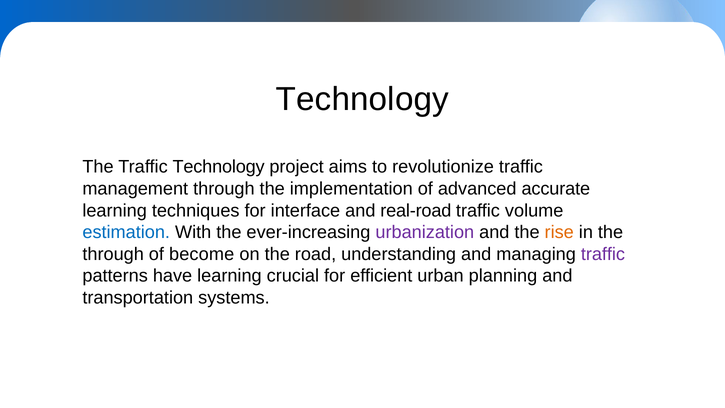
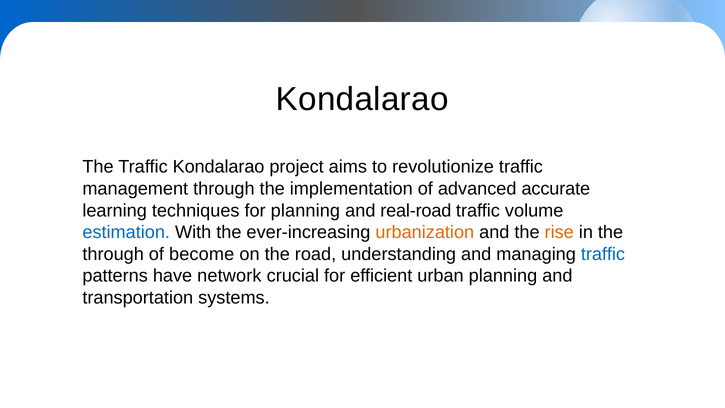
Technology: Technology -> Kondalarao (362, 99)
Traffic Technology: Technology -> Kondalarao (219, 167)
for interface: interface -> planning (305, 210)
urbanization colour: purple -> orange (425, 232)
traffic colour: purple -> blue (603, 254)
have learning: learning -> network (229, 276)
